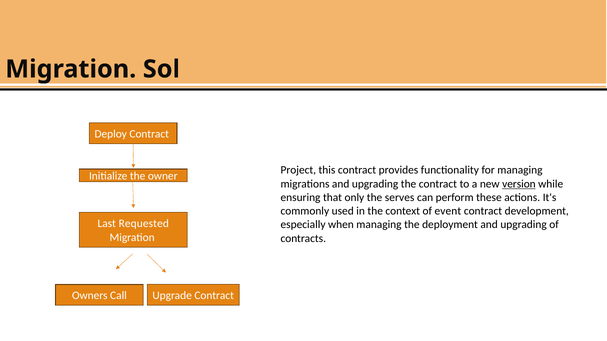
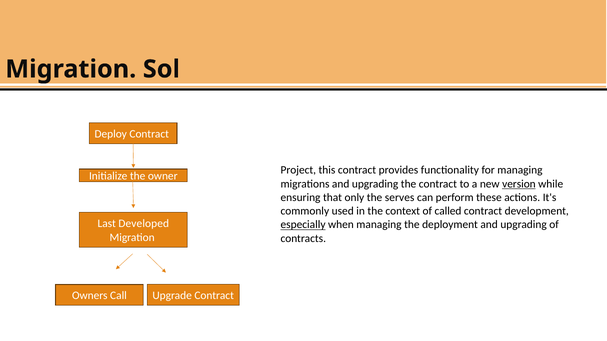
event: event -> called (448, 211)
Requested: Requested -> Developed (144, 224)
especially underline: none -> present (303, 225)
